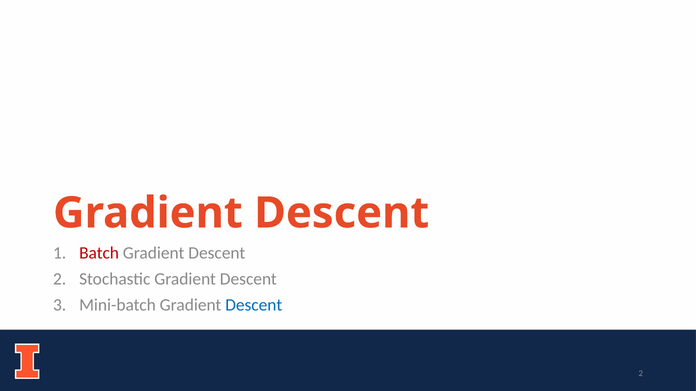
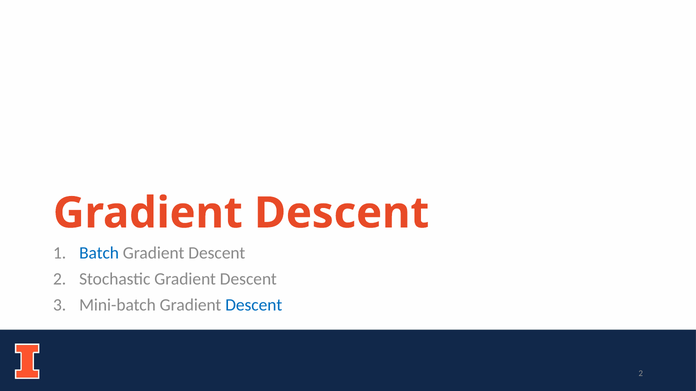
Batch colour: red -> blue (99, 253)
